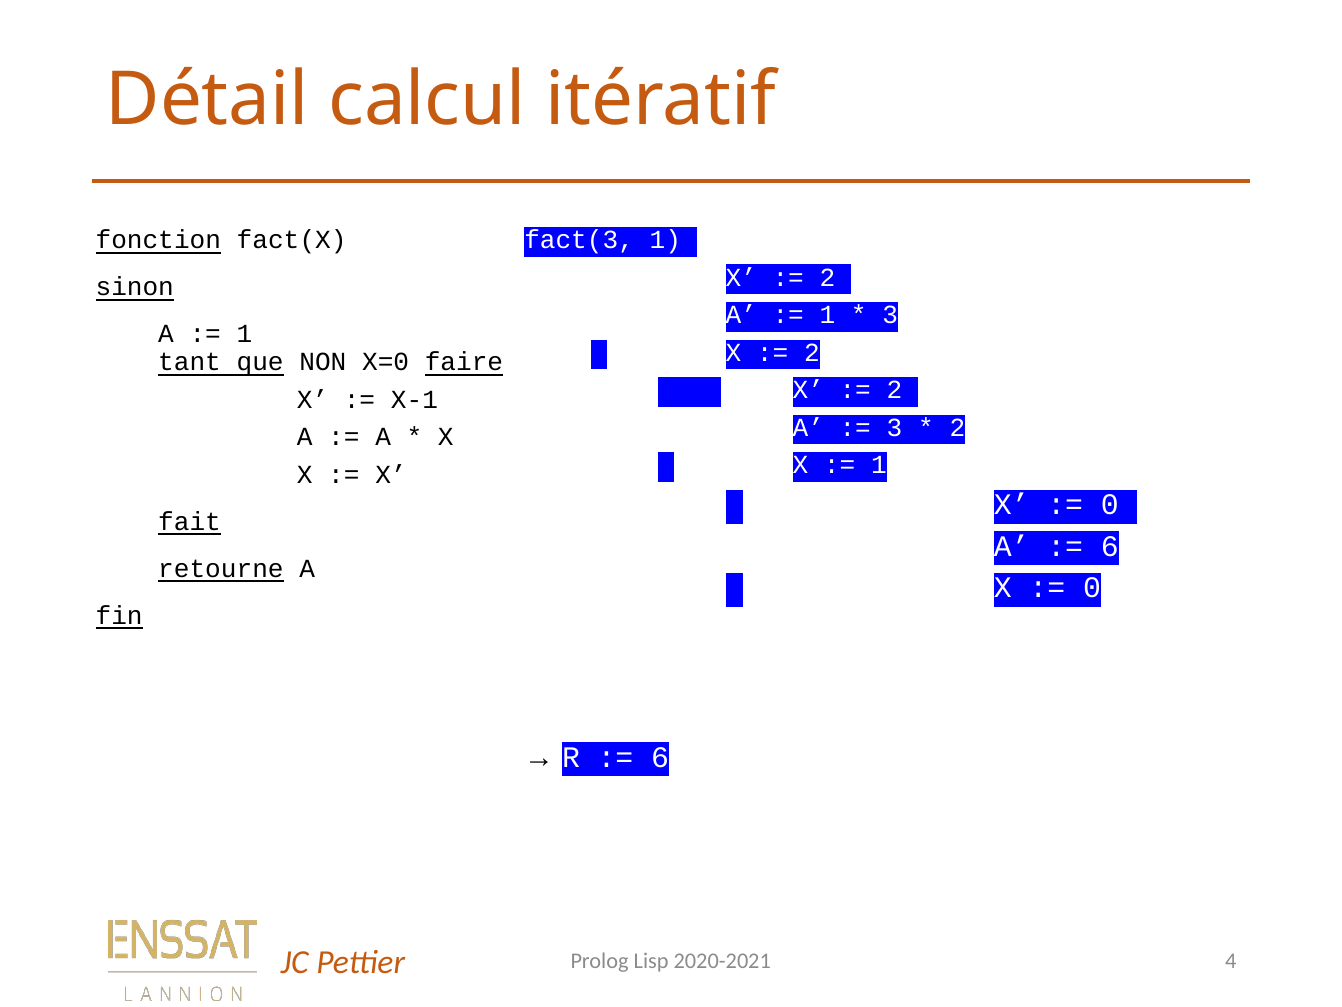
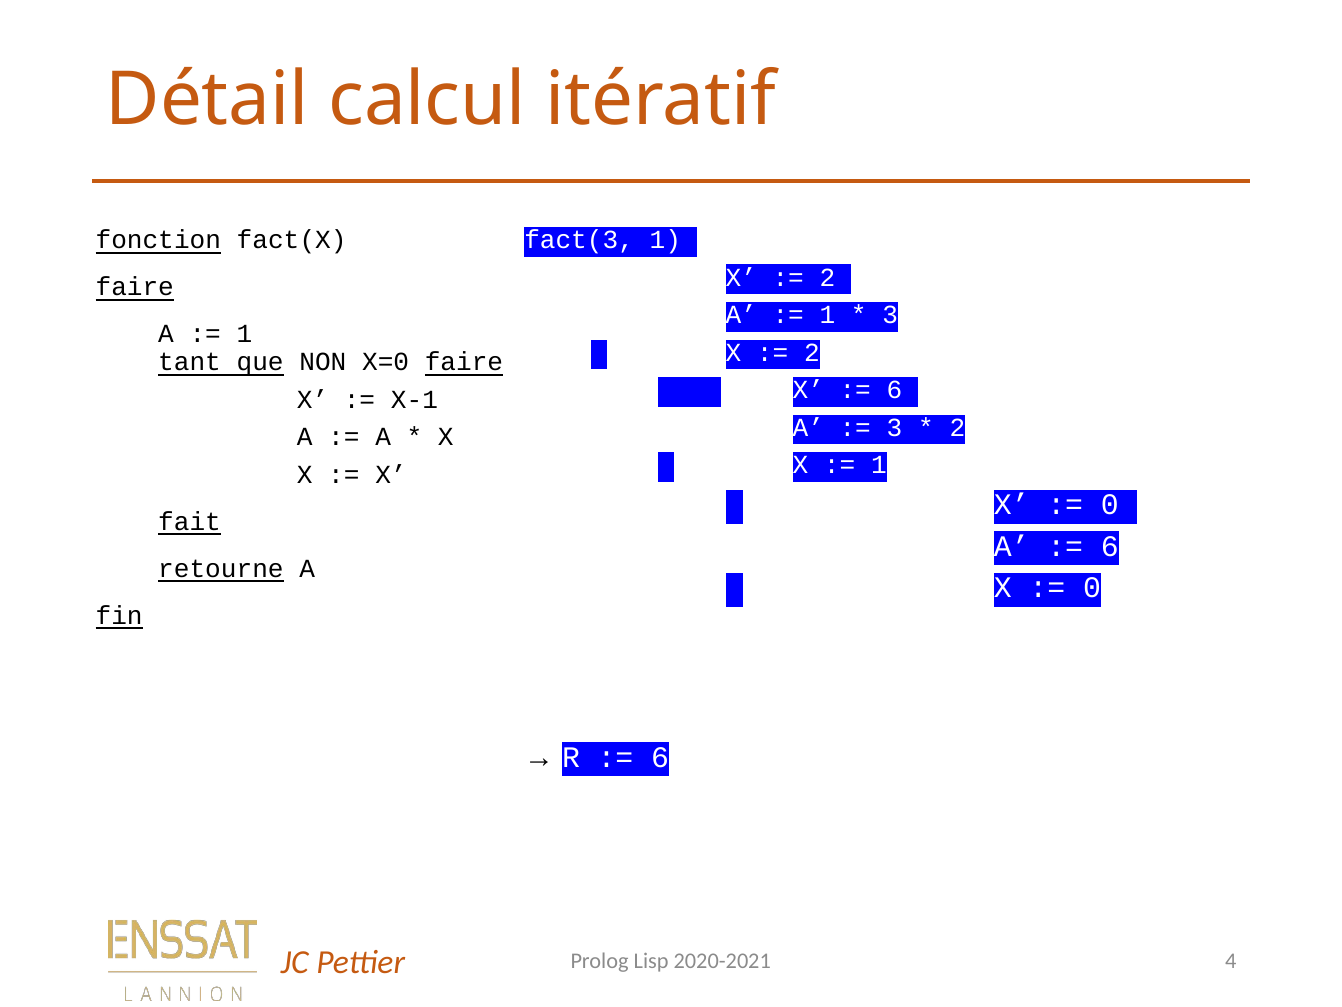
sinon: sinon -> faire (135, 287)
2: 2 -> 6 (895, 390)
